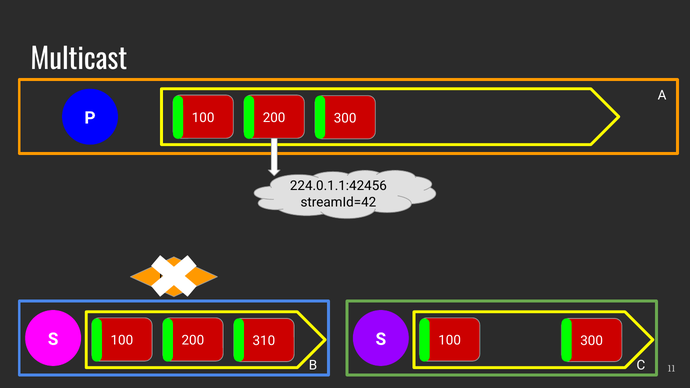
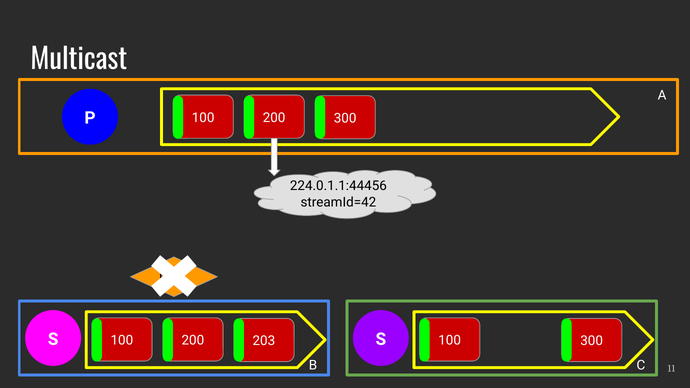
224.0.1.1:42456: 224.0.1.1:42456 -> 224.0.1.1:44456 (338, 186)
310: 310 -> 203 (264, 341)
